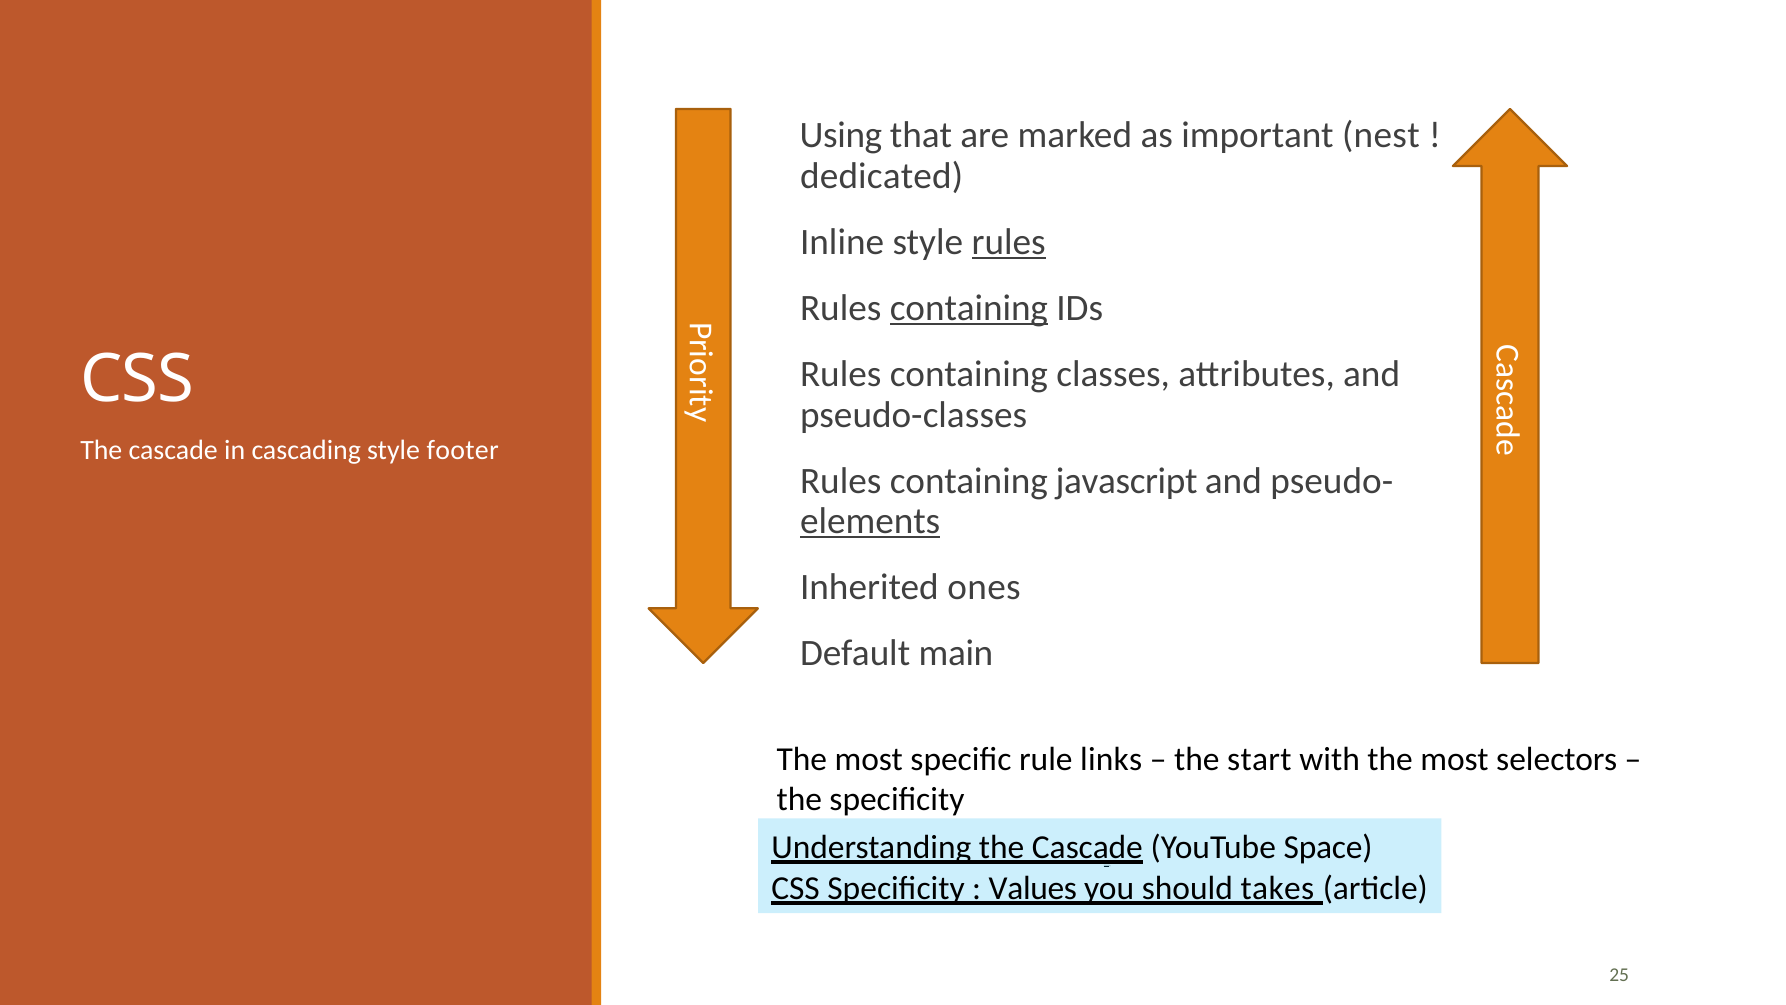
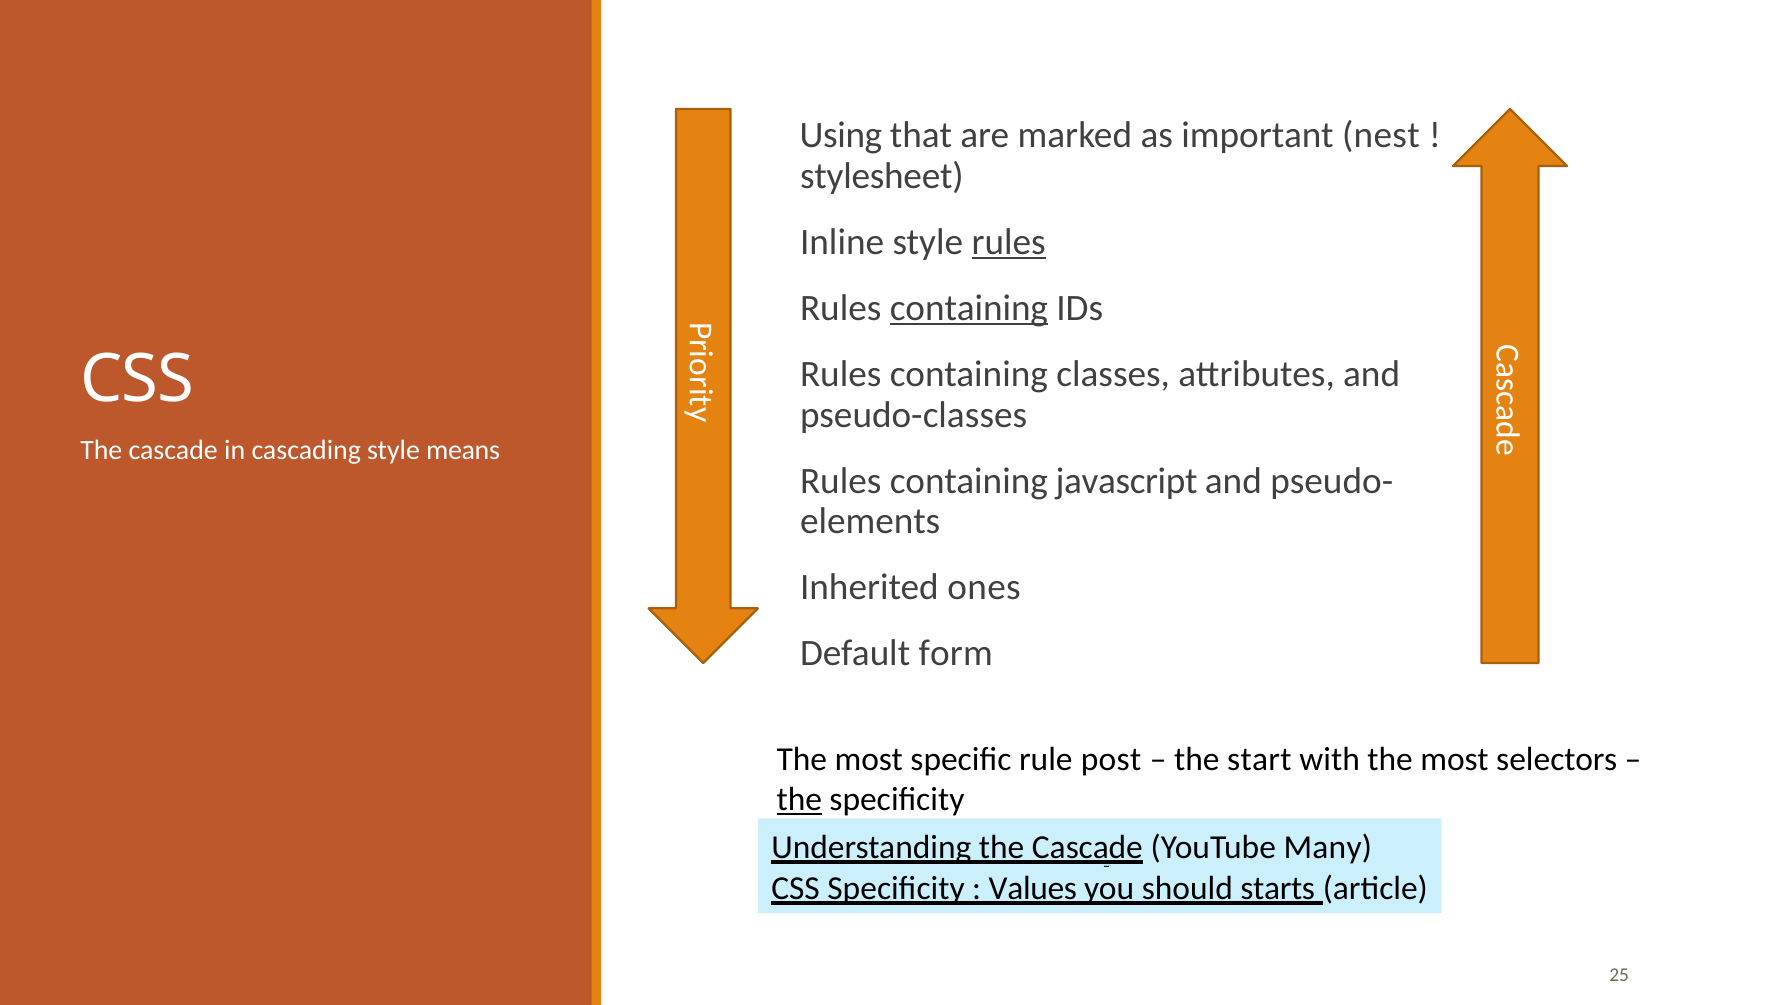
dedicated: dedicated -> stylesheet (882, 176)
footer: footer -> means (463, 450)
elements underline: present -> none (870, 521)
main: main -> form (956, 653)
links: links -> post (1111, 759)
the underline: none -> present (799, 799)
Space: Space -> Many (1328, 847)
takes: takes -> starts (1278, 888)
